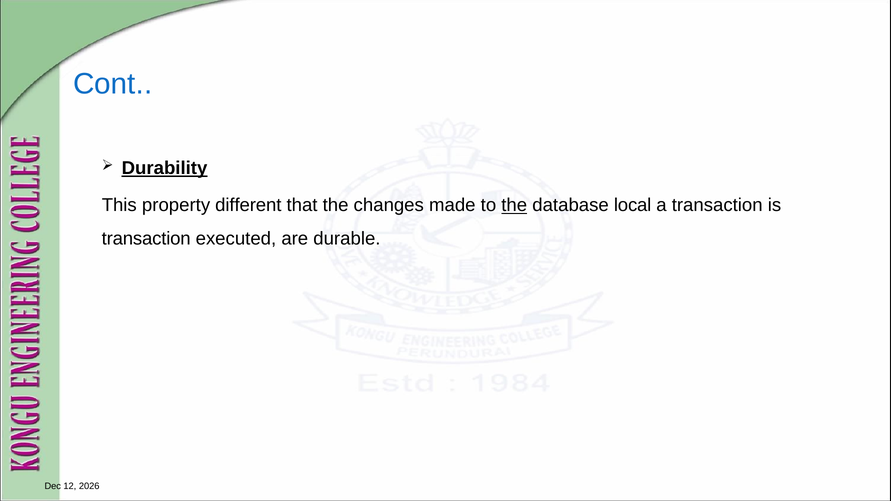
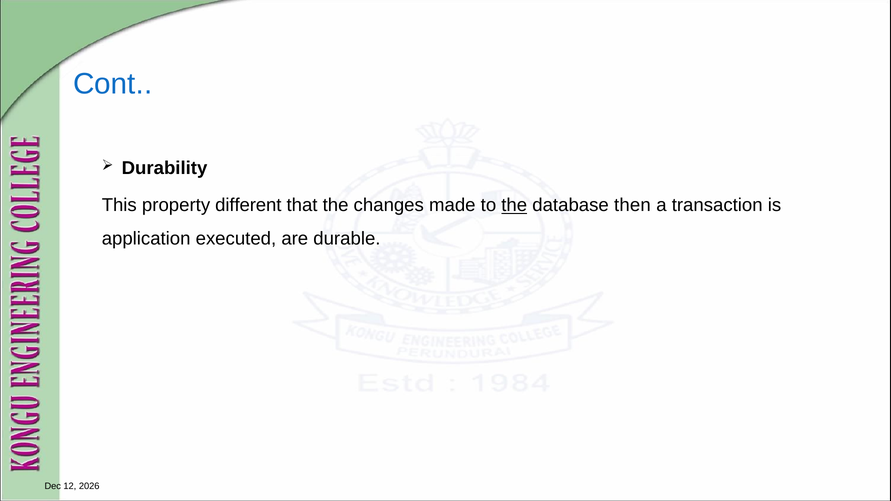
Durability underline: present -> none (165, 168)
local: local -> then (632, 205)
transaction: transaction -> application (146, 239)
